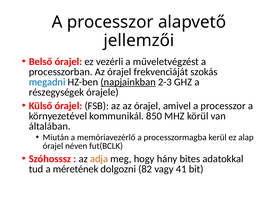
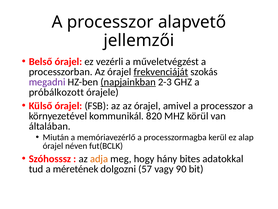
frekvenciáját underline: none -> present (161, 72)
megadni colour: blue -> purple (47, 82)
részegységek: részegységek -> próbálkozott (56, 92)
850: 850 -> 820 (154, 116)
82: 82 -> 57 (145, 169)
41: 41 -> 90 (181, 169)
